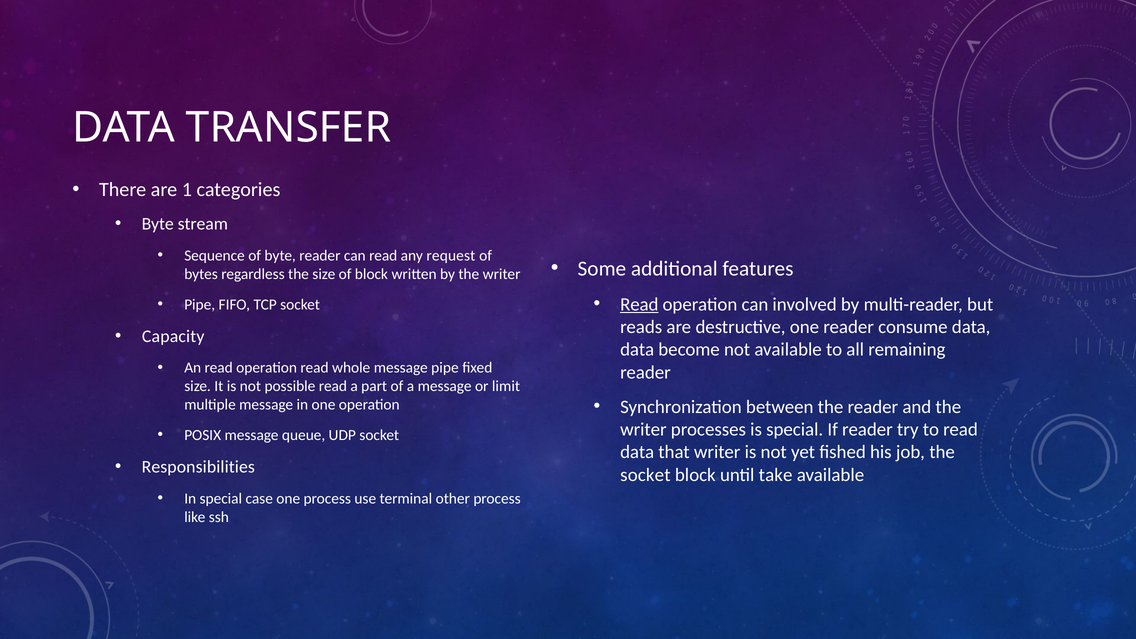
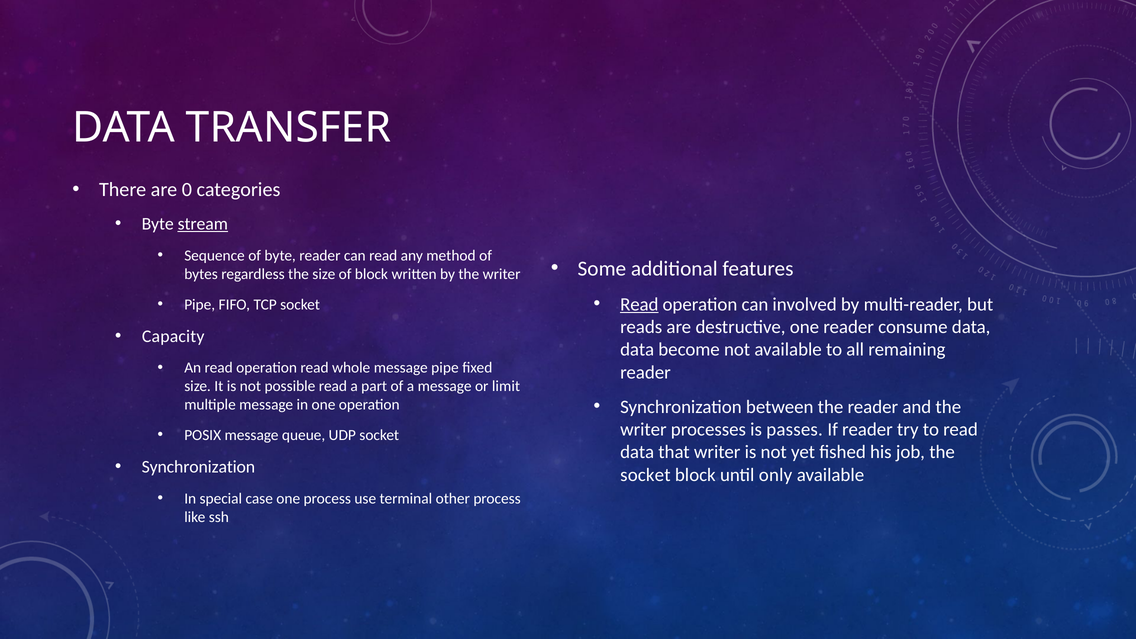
1: 1 -> 0 (187, 190)
stream underline: none -> present (203, 224)
request: request -> method (451, 256)
is special: special -> passes (795, 429)
Responsibilities: Responsibilities -> Synchronization (198, 467)
take: take -> only (776, 475)
